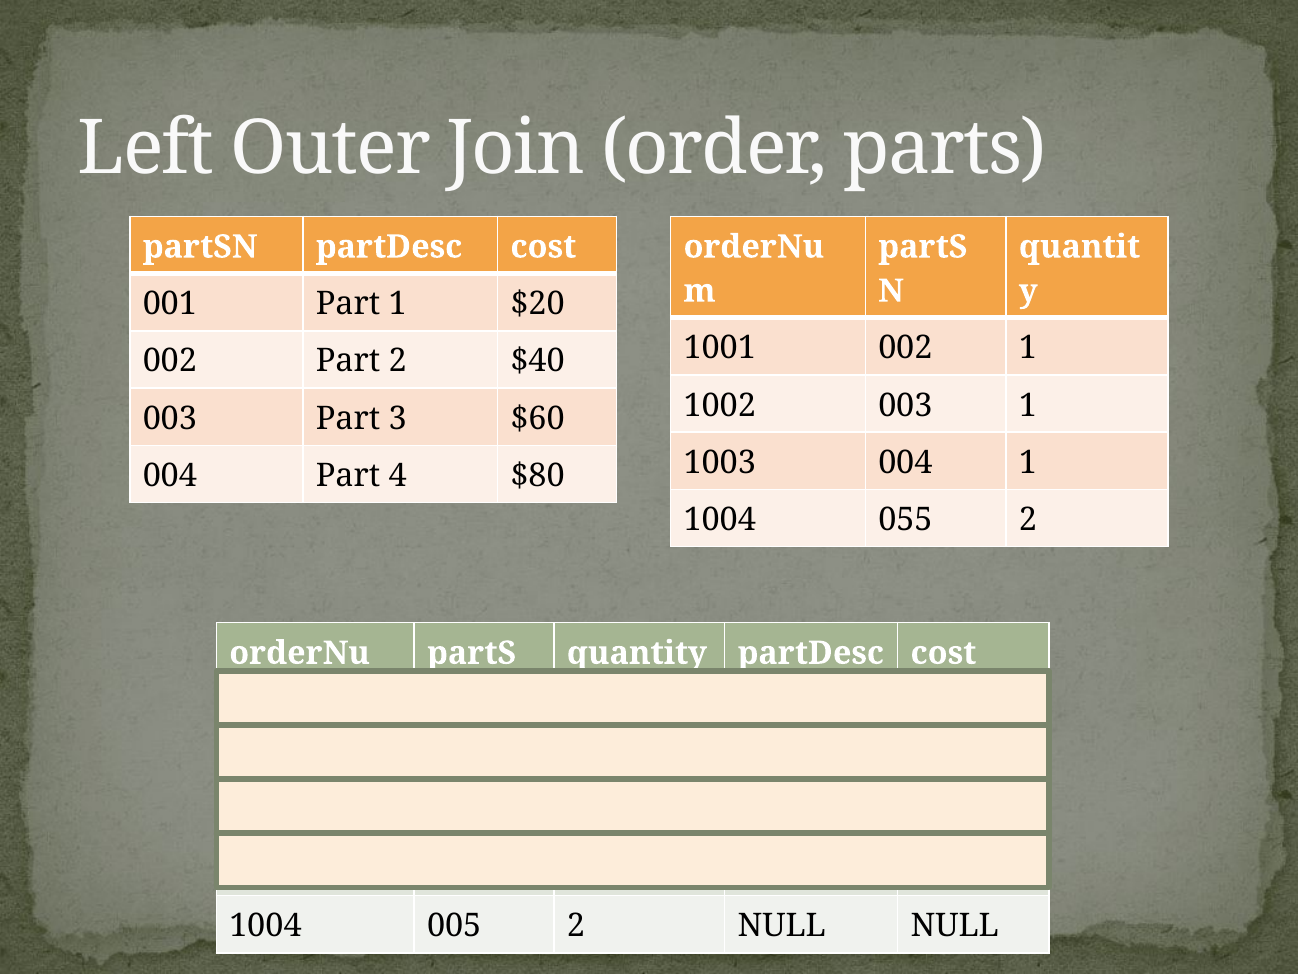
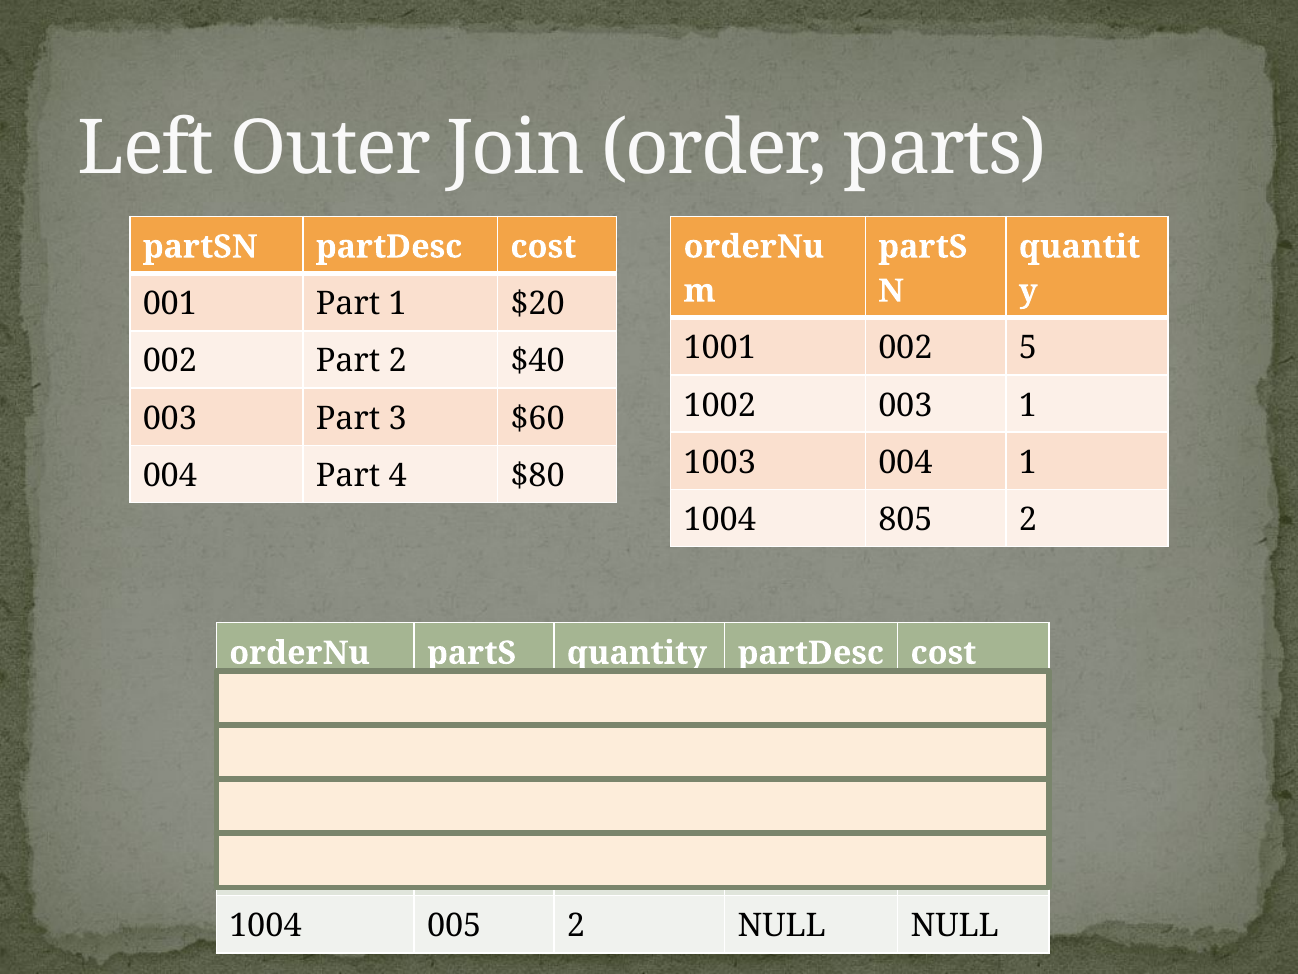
002 1: 1 -> 5 (1028, 348)
055: 055 -> 805 (905, 520)
